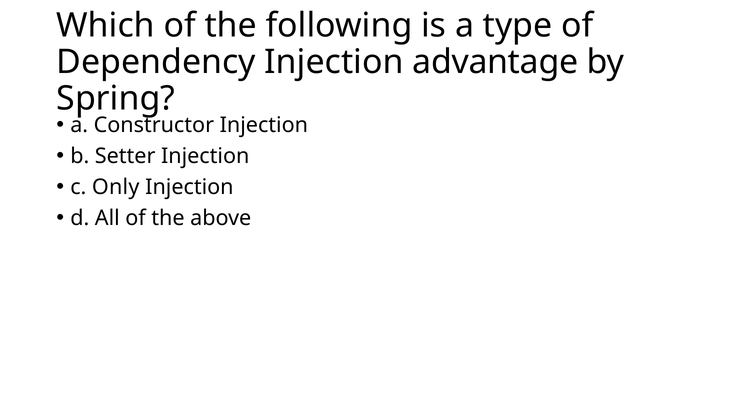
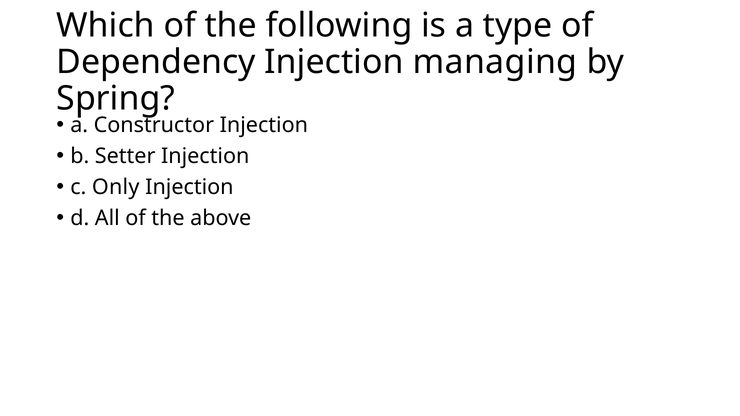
advantage: advantage -> managing (495, 62)
